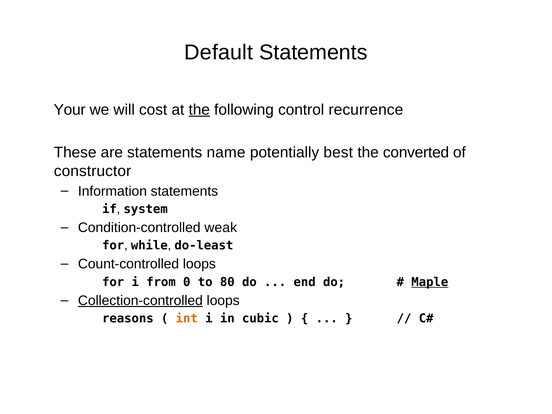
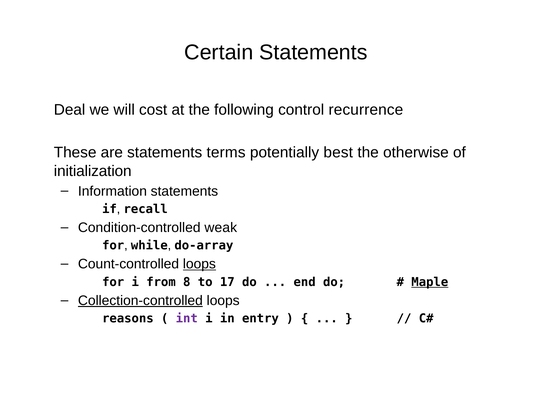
Default: Default -> Certain (219, 53)
Your: Your -> Deal (70, 110)
the underline: present -> none (199, 110)
name: name -> terms (226, 153)
converted: converted -> otherwise (416, 153)
constructor: constructor -> initialization (93, 171)
system: system -> recall (146, 209)
do-least: do-least -> do-array (204, 246)
loops underline: none -> present (199, 264)
0: 0 -> 8 (187, 282)
80: 80 -> 17 (227, 282)
int colour: orange -> purple (187, 319)
cubic: cubic -> entry (260, 319)
